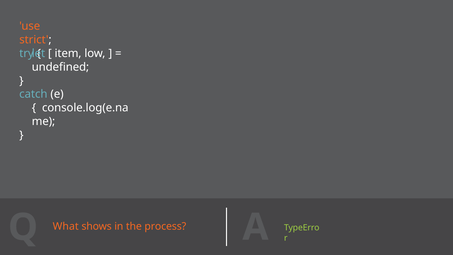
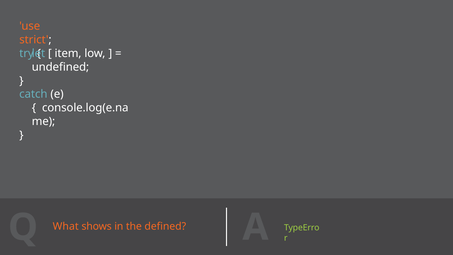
process: process -> defined (165, 226)
